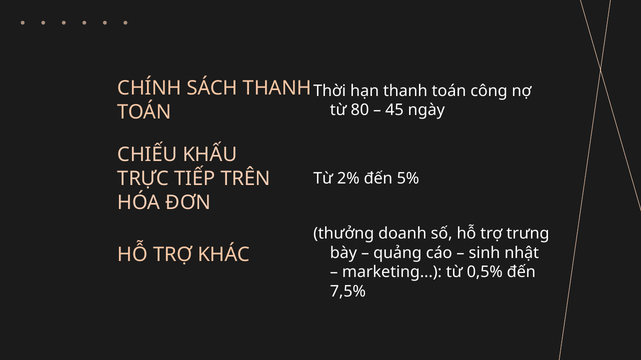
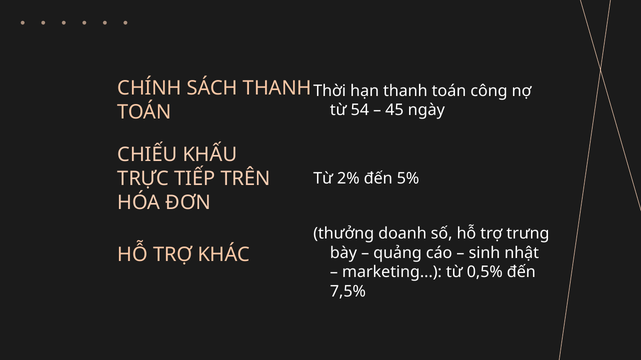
80: 80 -> 54 (360, 110)
